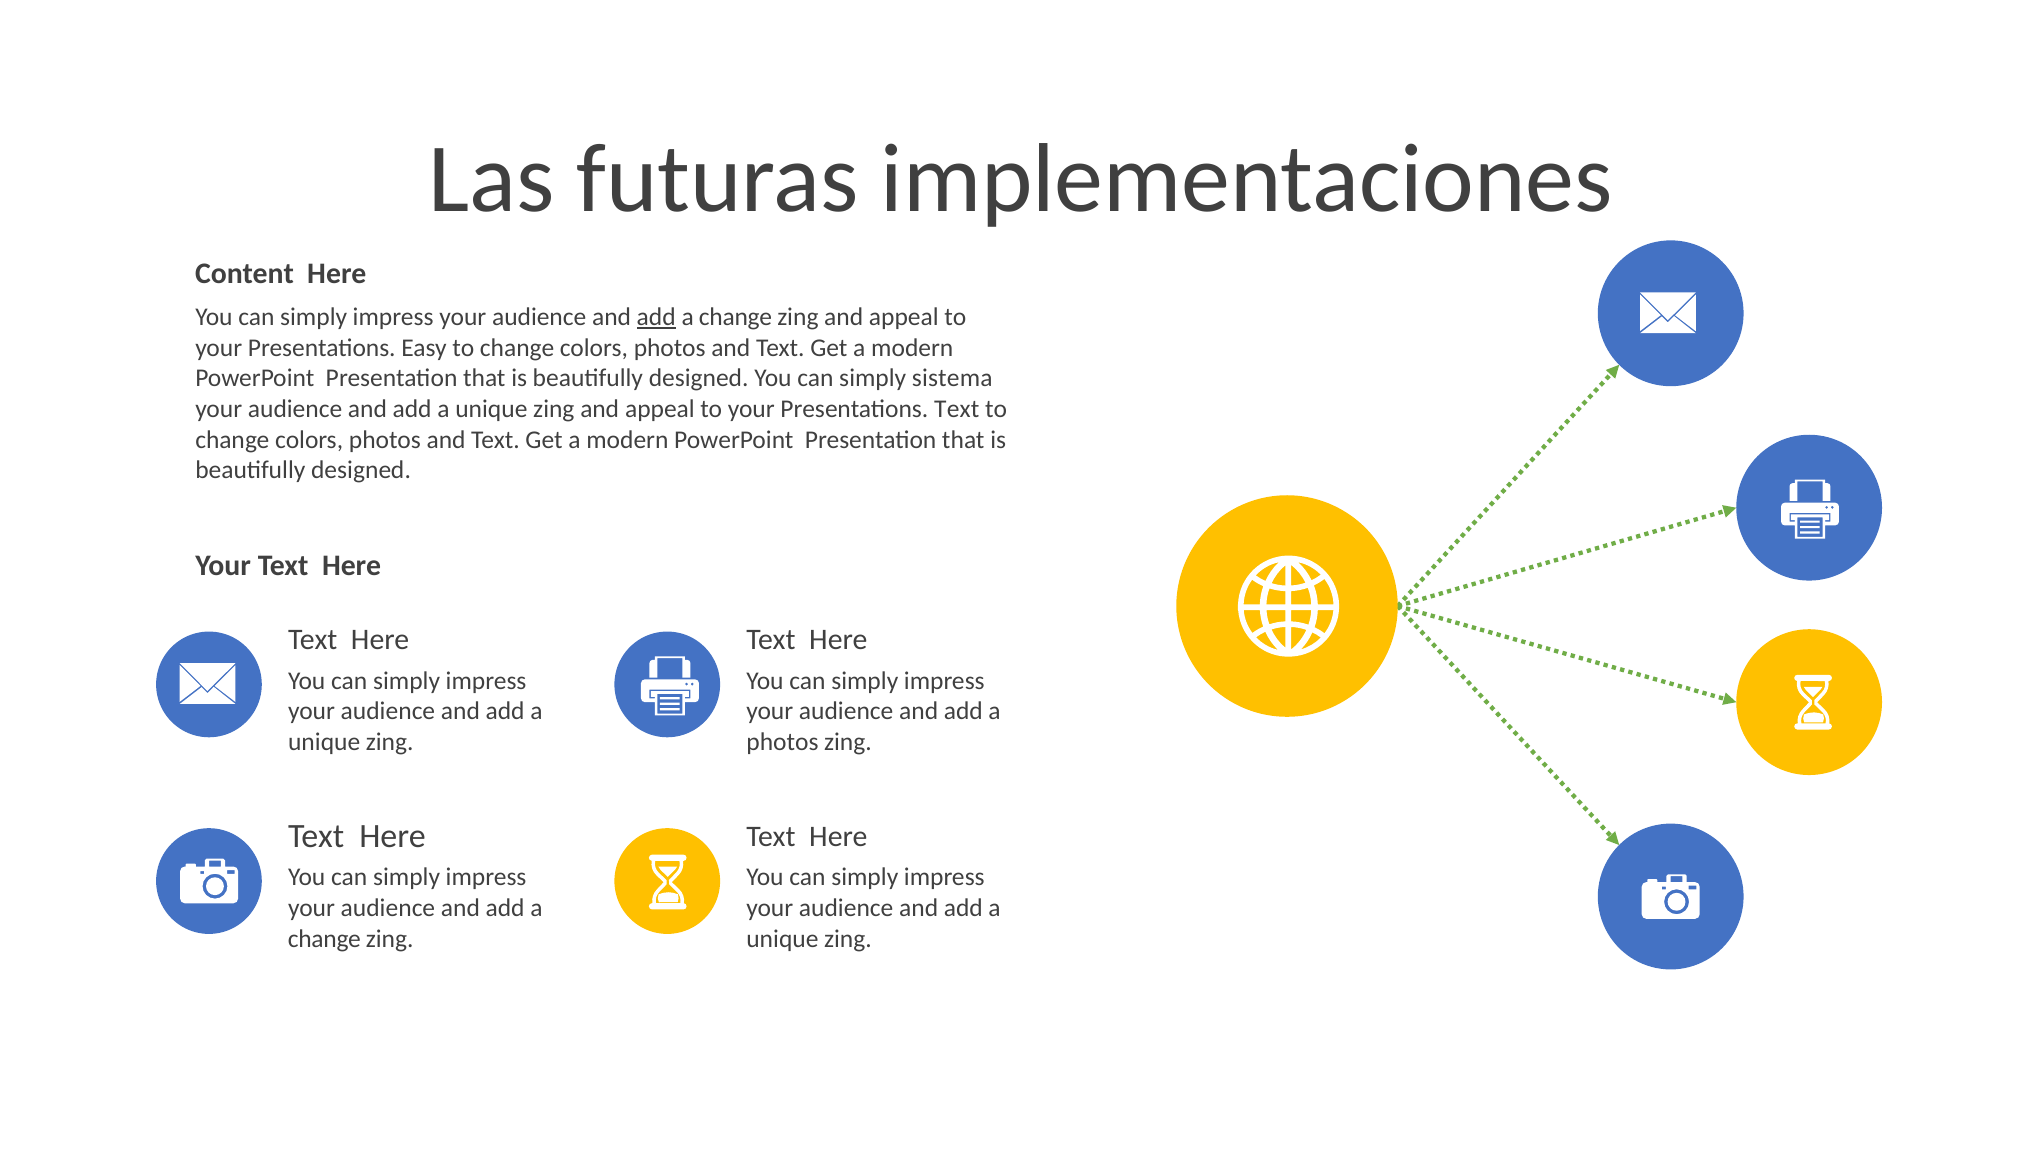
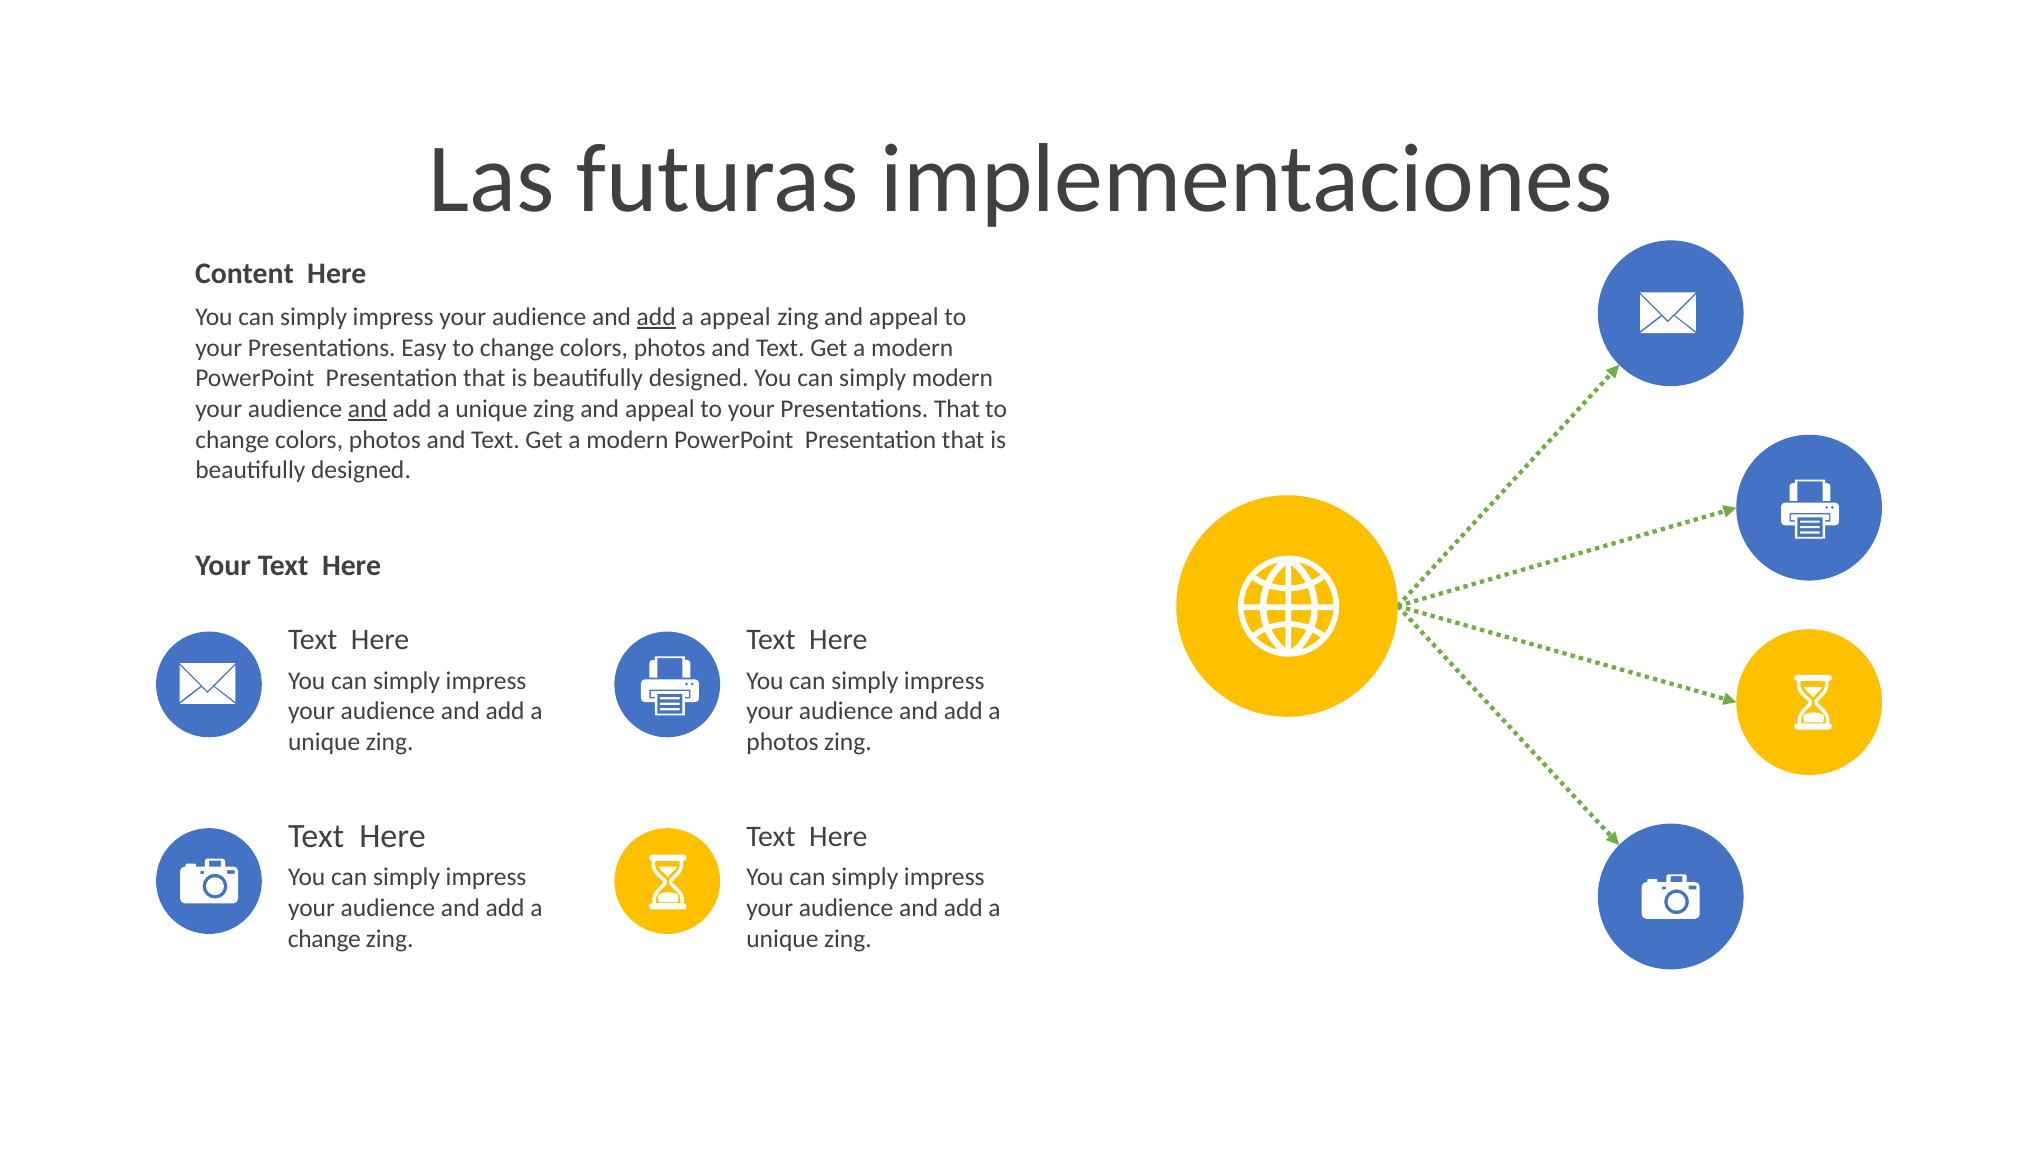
change: change -> appeal (735, 317)
simply sistema: sistema -> modern (952, 378)
and underline: none -> present (367, 409)
Presentations Text: Text -> That (957, 409)
